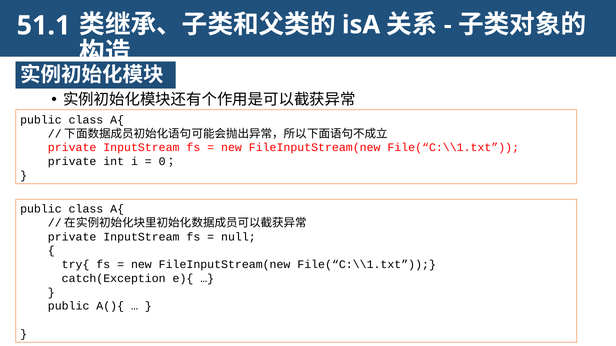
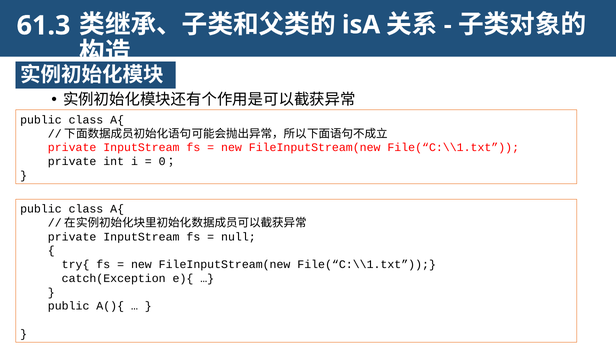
51.1: 51.1 -> 61.3 (44, 26)
